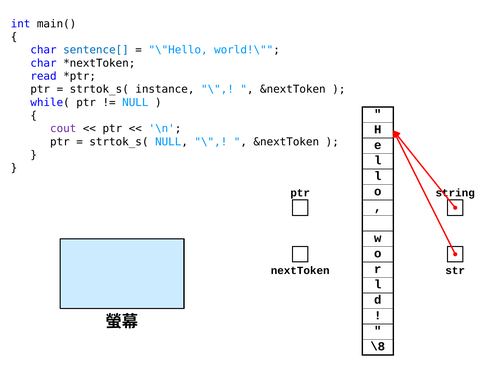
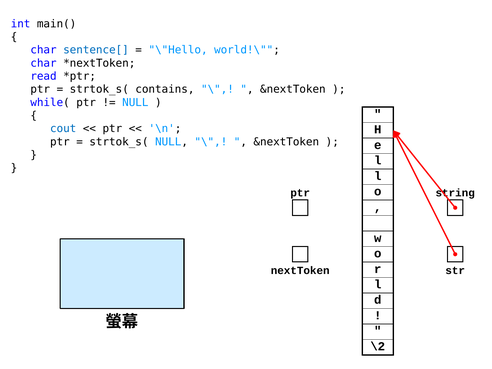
instance: instance -> contains (165, 89)
cout colour: purple -> blue (63, 129)
\8: \8 -> \2 (378, 346)
